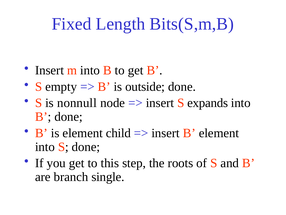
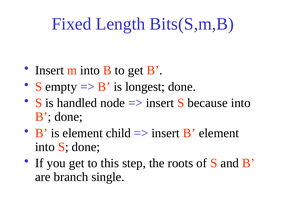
outside: outside -> longest (145, 86)
nonnull: nonnull -> handled (77, 103)
expands: expands -> because (208, 103)
